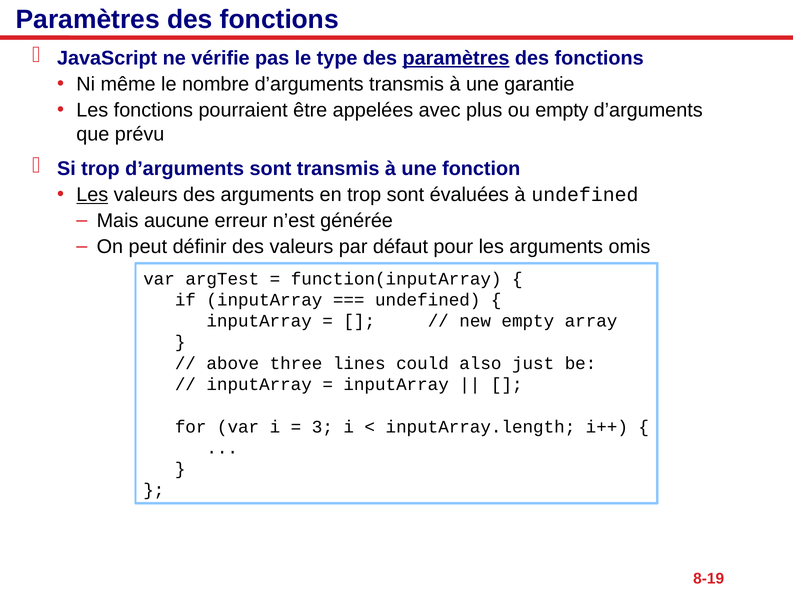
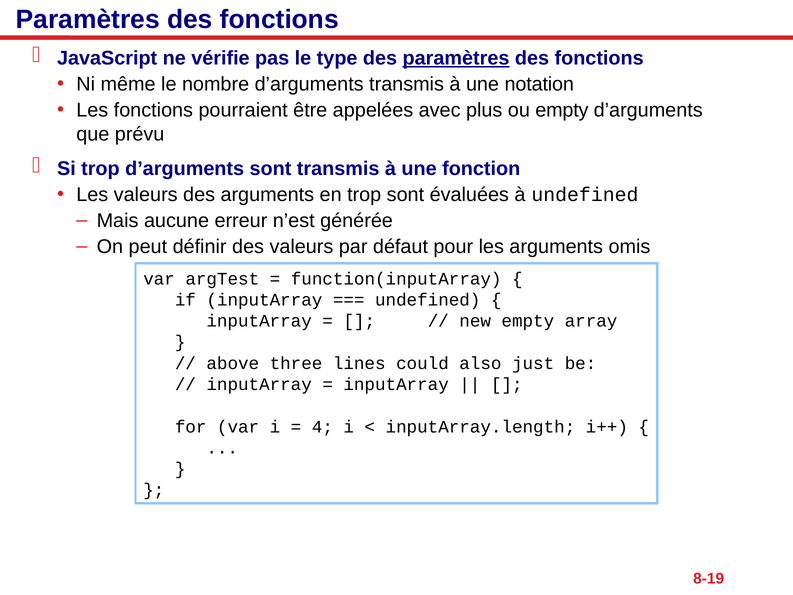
garantie: garantie -> notation (539, 84)
Les underline: present -> none (92, 195)
3: 3 -> 4 (322, 427)
